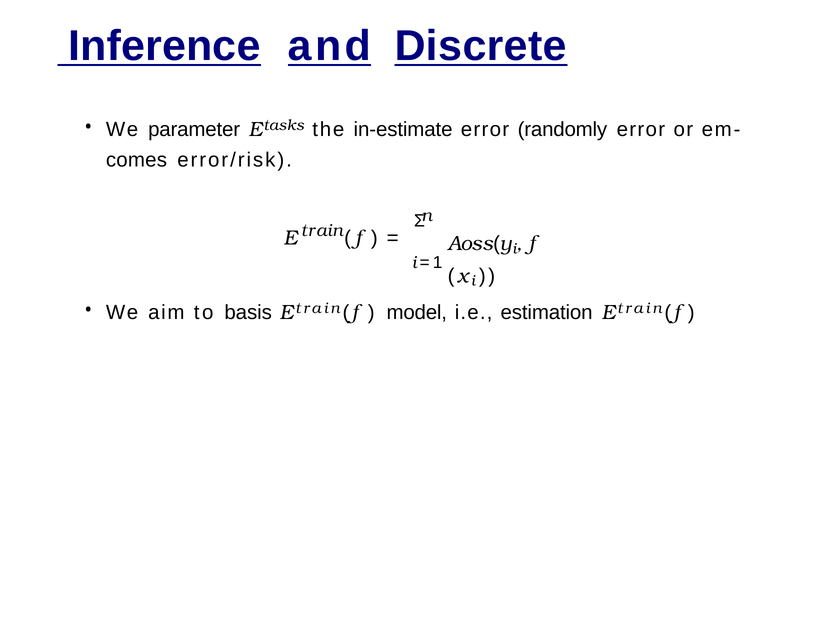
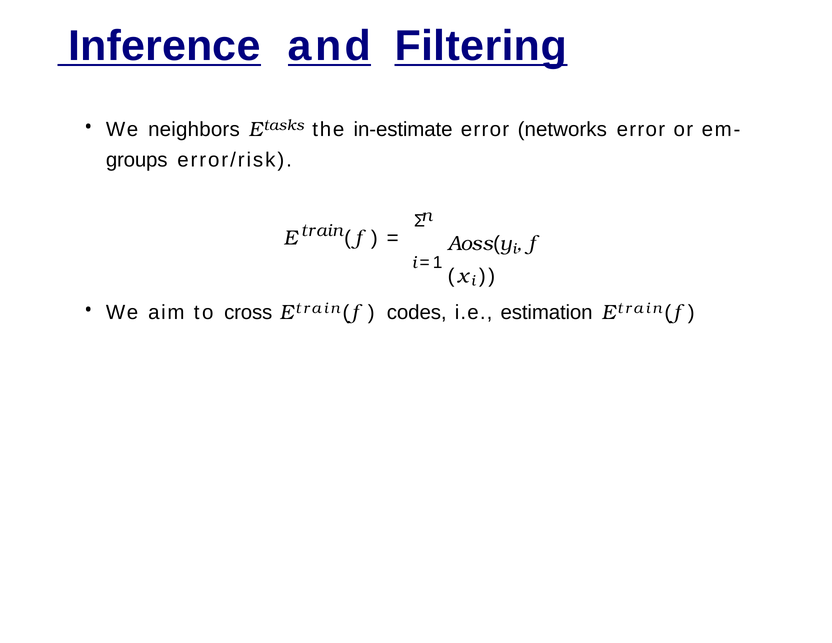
Discrete: Discrete -> Filtering (481, 46)
parameter: parameter -> neighbors (194, 129)
randomly: randomly -> networks (562, 129)
comes: comes -> groups (137, 160)
basis: basis -> cross (248, 312)
model: model -> codes (417, 312)
